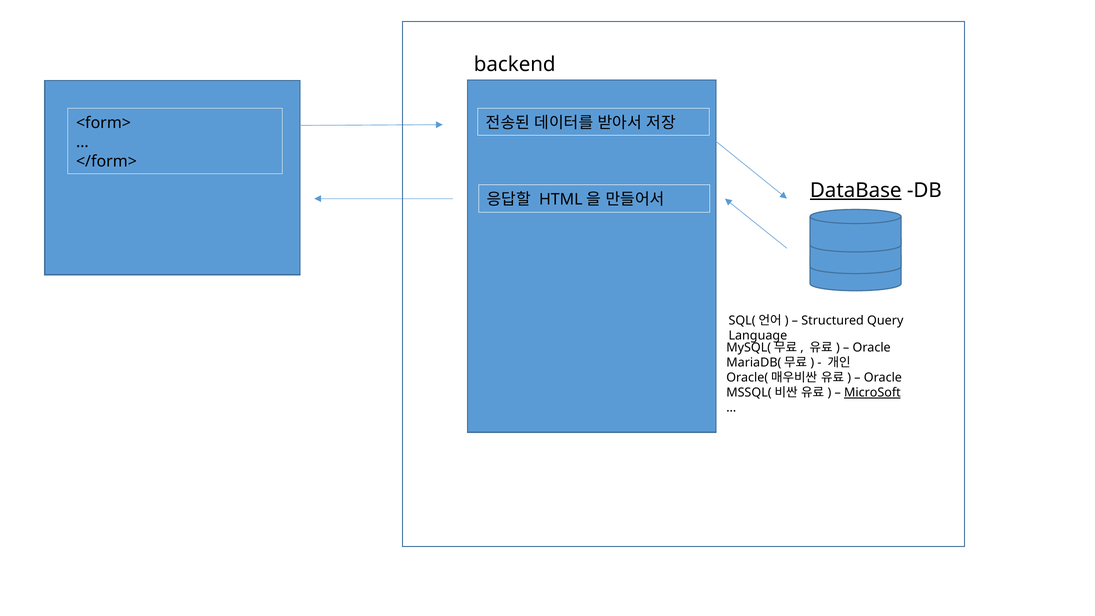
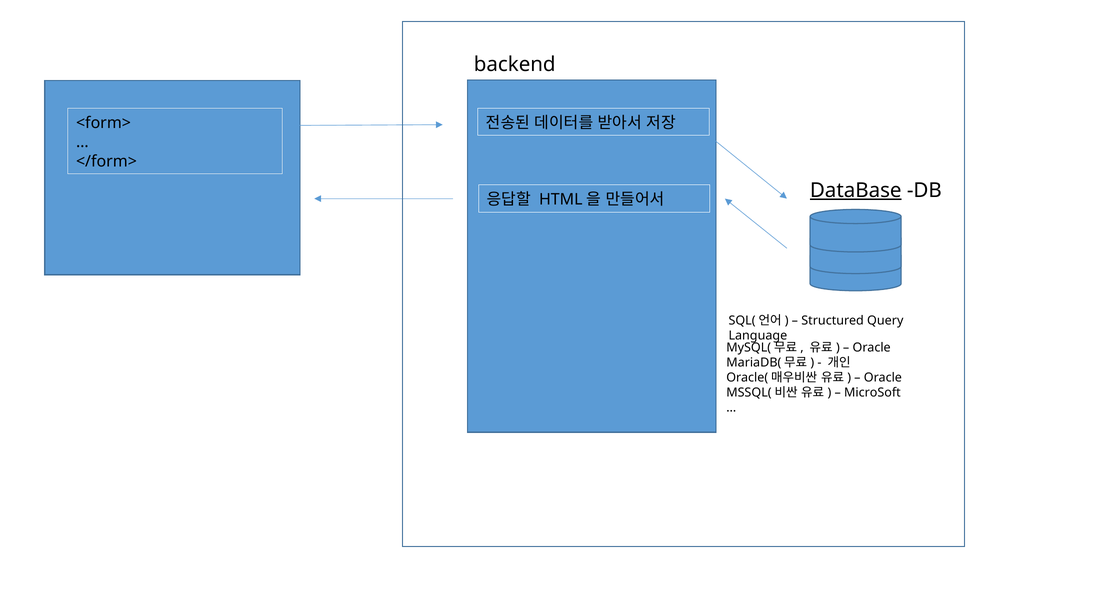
MicroSoft underline: present -> none (872, 393)
